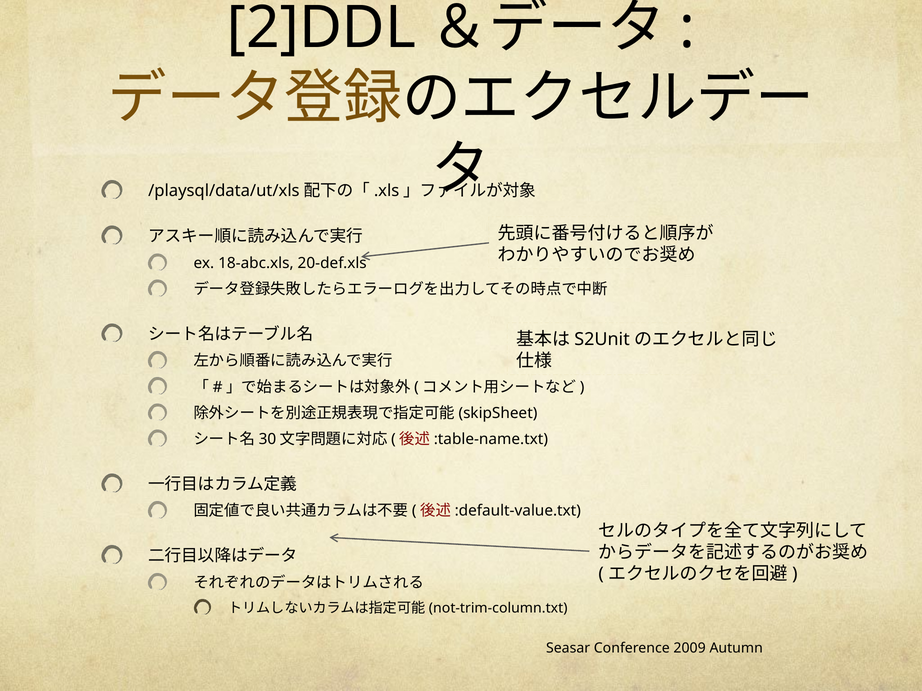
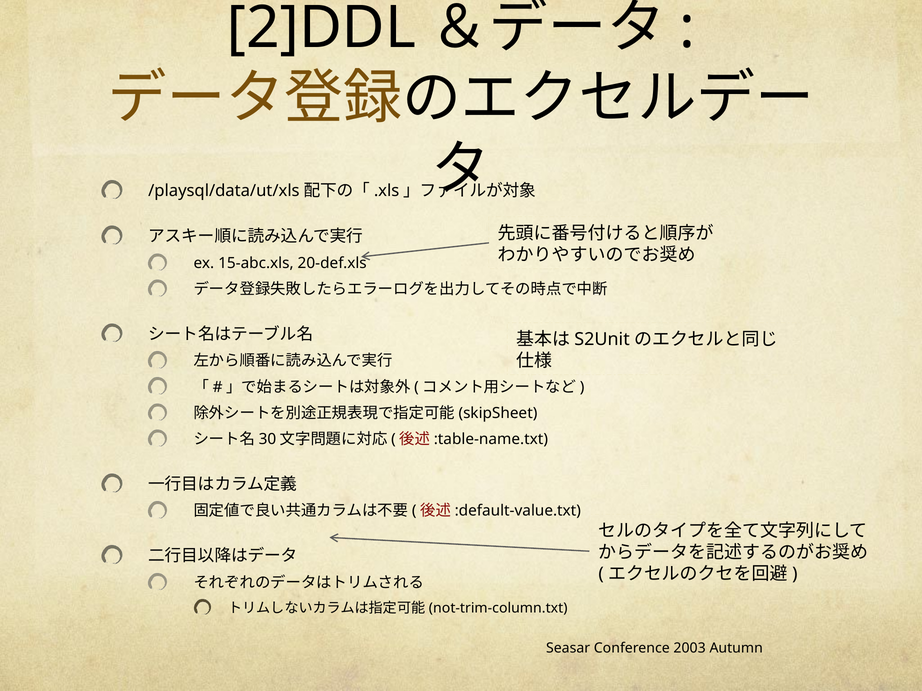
18-abc.xls: 18-abc.xls -> 15-abc.xls (256, 263)
2009: 2009 -> 2003 (690, 649)
